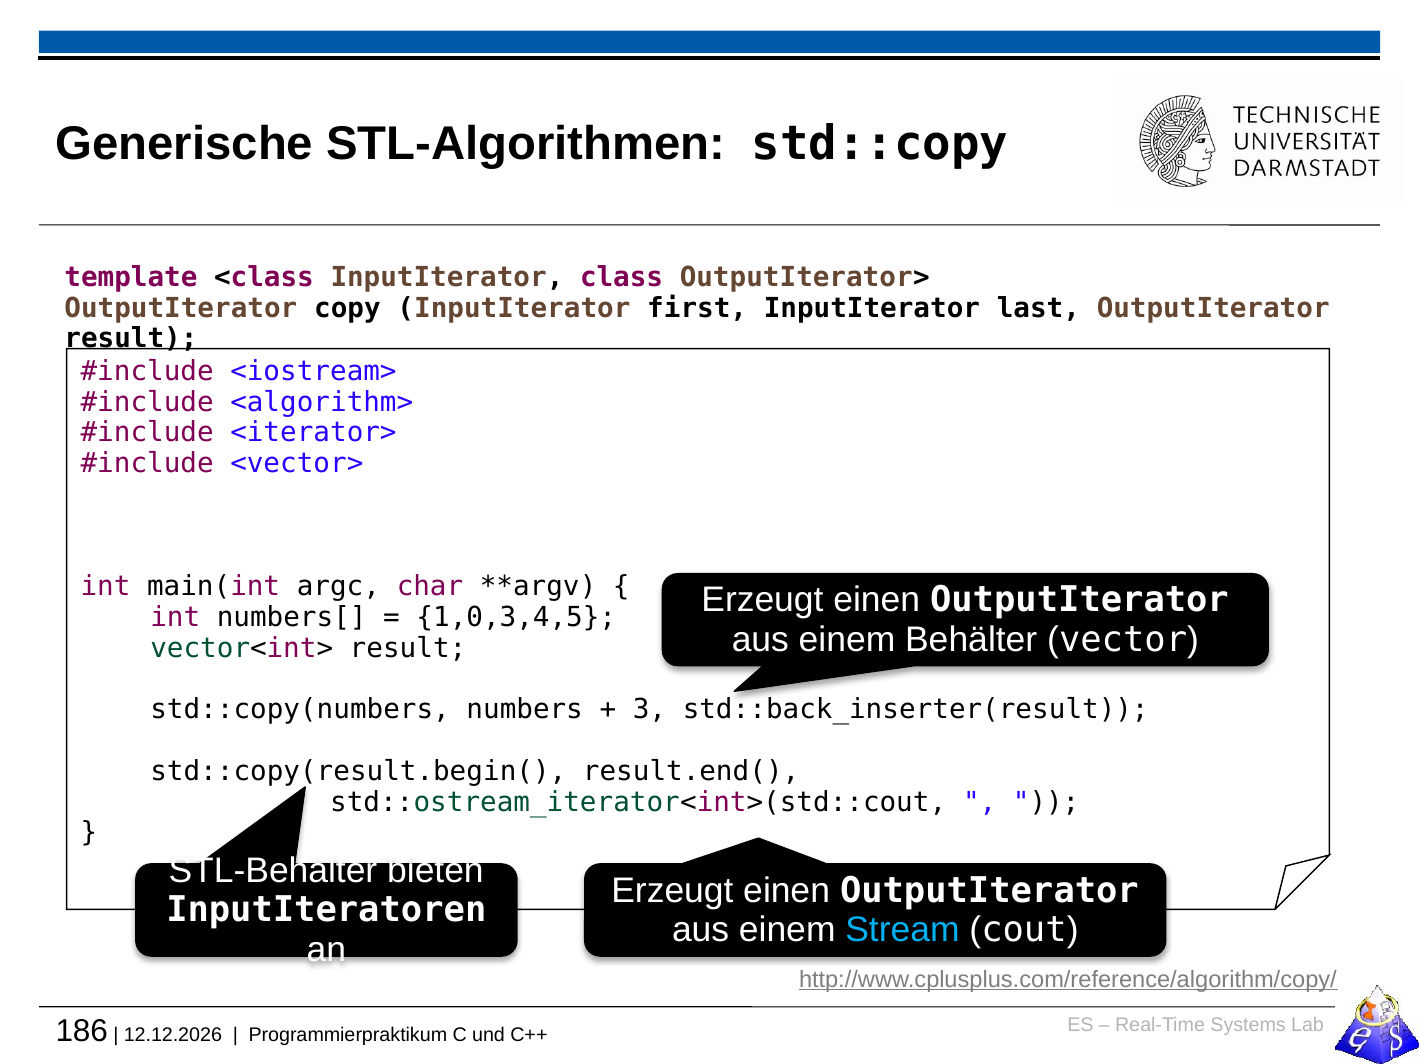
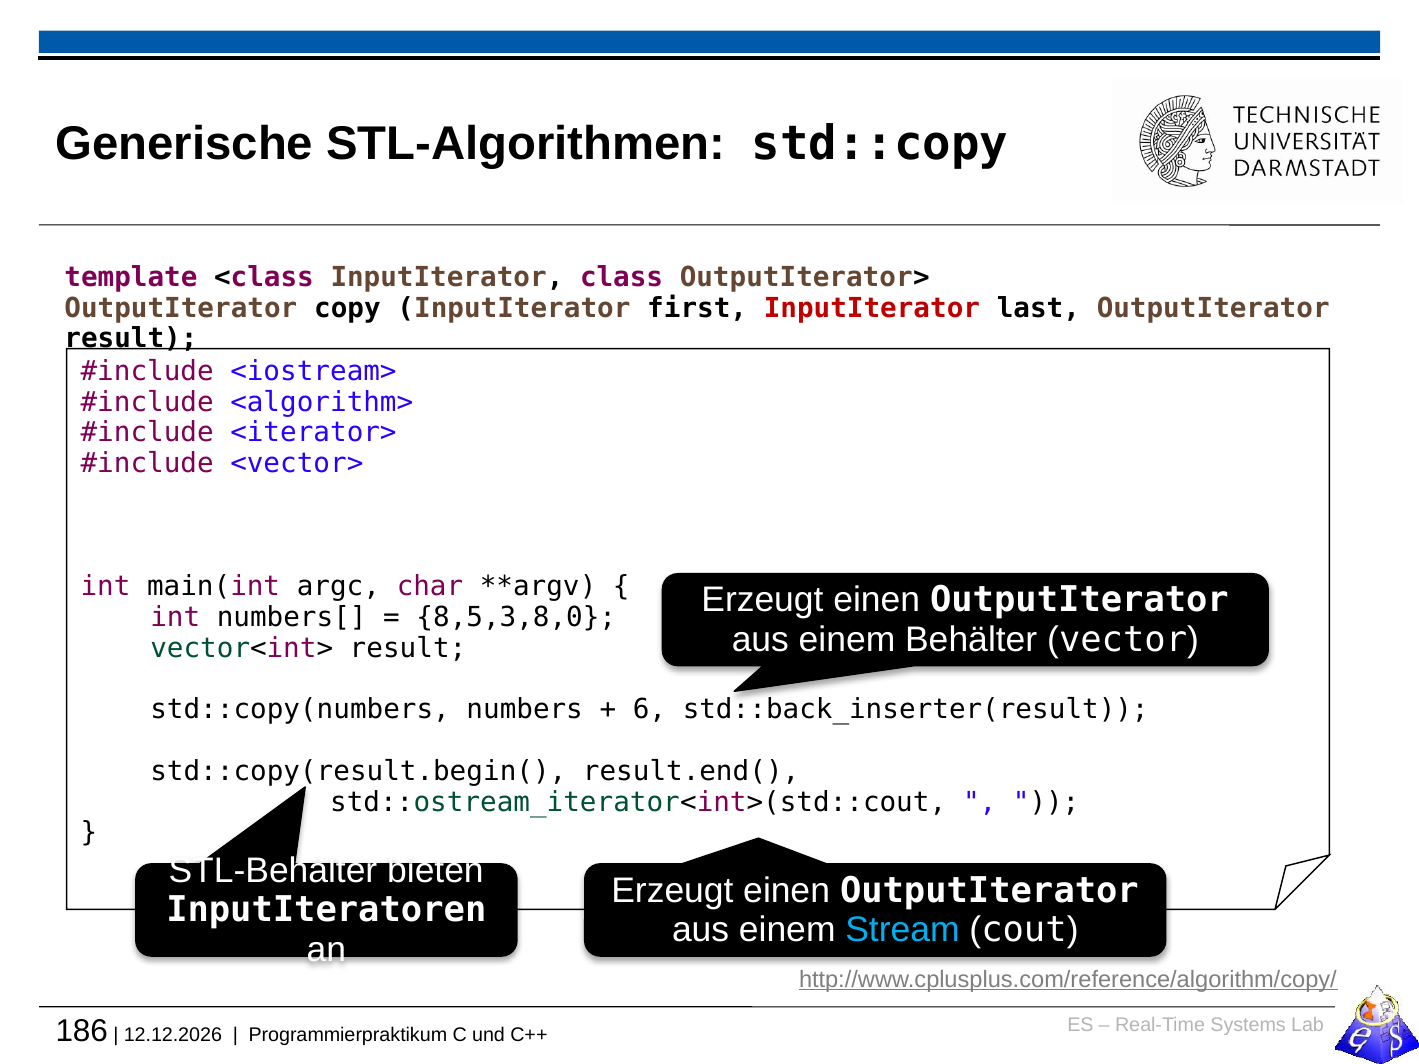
InputIterator colour: black -> red (872, 308)
1,0,3,4,5: 1,0,3,4,5 -> 8,5,3,8,0 (516, 618)
3: 3 -> 6 (649, 710)
